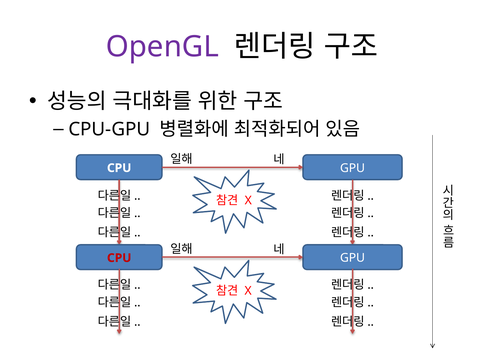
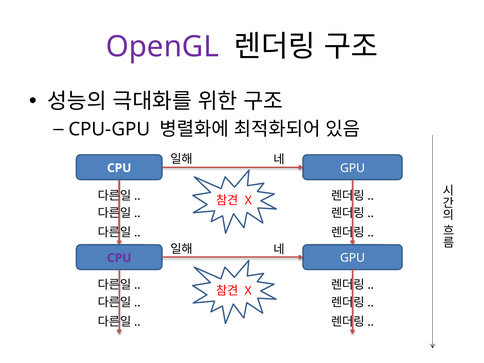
CPU colour: red -> purple (119, 258)
